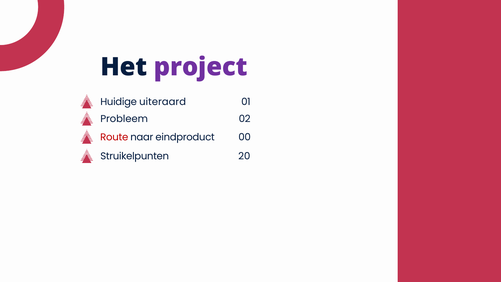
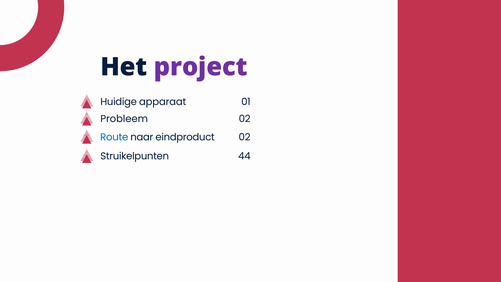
uiteraard: uiteraard -> apparaat (163, 102)
Route colour: red -> blue (114, 137)
eindproduct 00: 00 -> 02 (245, 137)
20: 20 -> 44 (244, 156)
